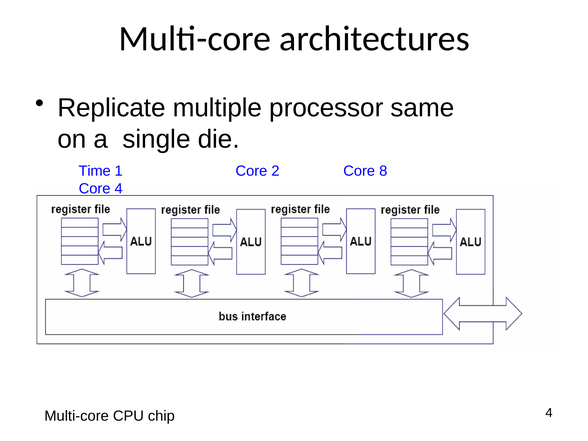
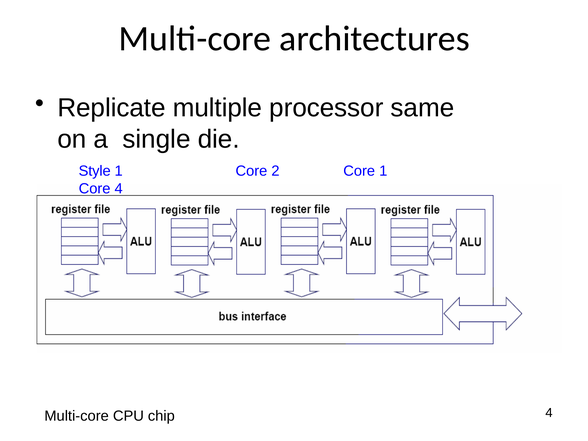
Time: Time -> Style (95, 171)
Core 8: 8 -> 1 (383, 171)
